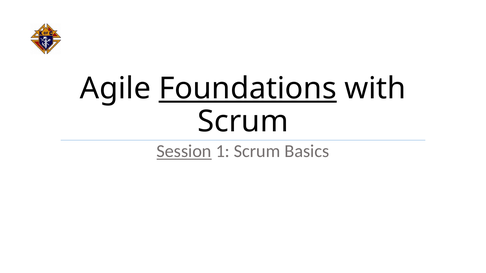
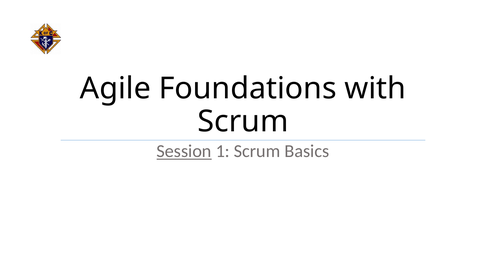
Foundations underline: present -> none (248, 89)
